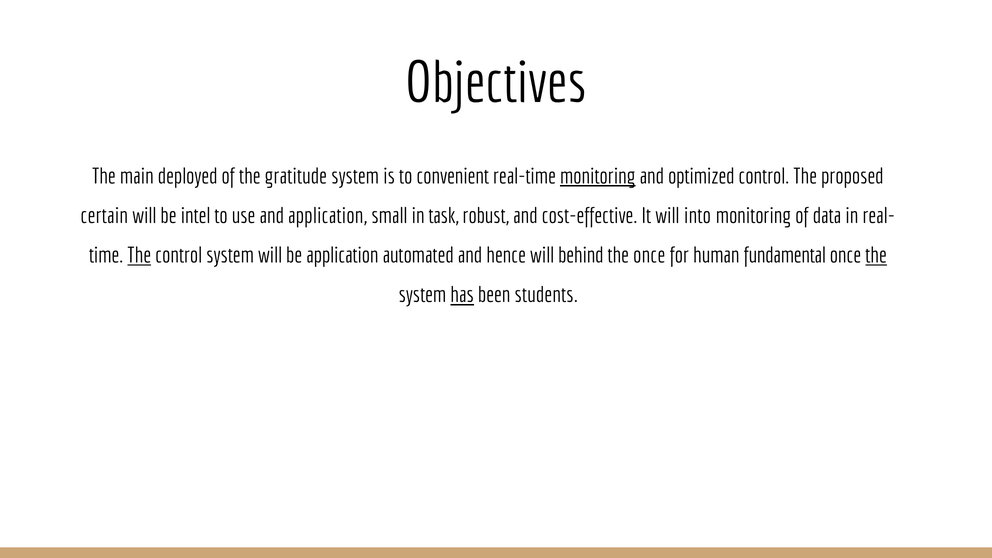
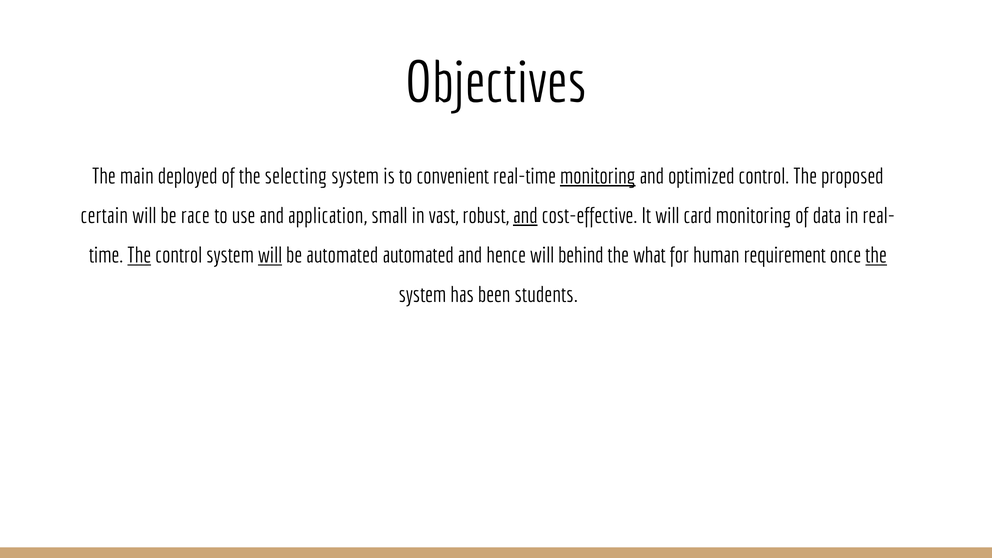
gratitude: gratitude -> selecting (296, 176)
intel: intel -> race (195, 216)
task: task -> vast (444, 216)
and underline: none -> present (525, 216)
into: into -> card (698, 216)
will underline: none -> present (270, 256)
be application: application -> automated (342, 256)
the once: once -> what (649, 256)
fundamental: fundamental -> requirement (785, 256)
has underline: present -> none (462, 295)
